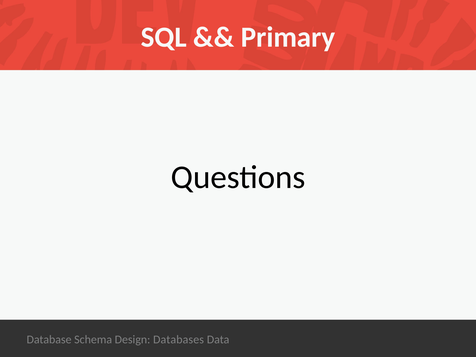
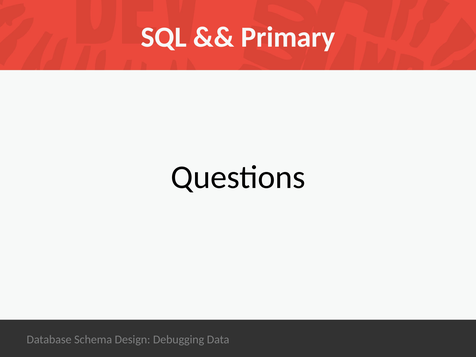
Databases: Databases -> Debugging (179, 340)
